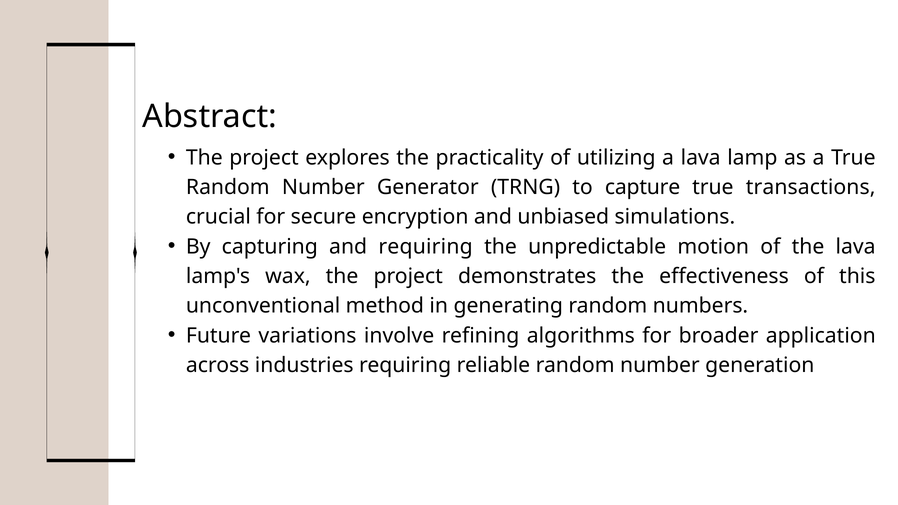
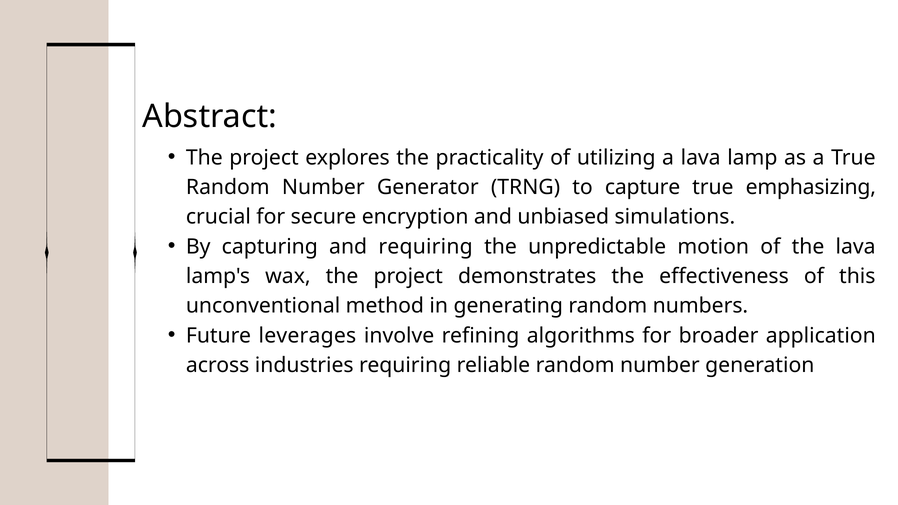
transactions: transactions -> emphasizing (811, 187)
variations: variations -> leverages (307, 336)
